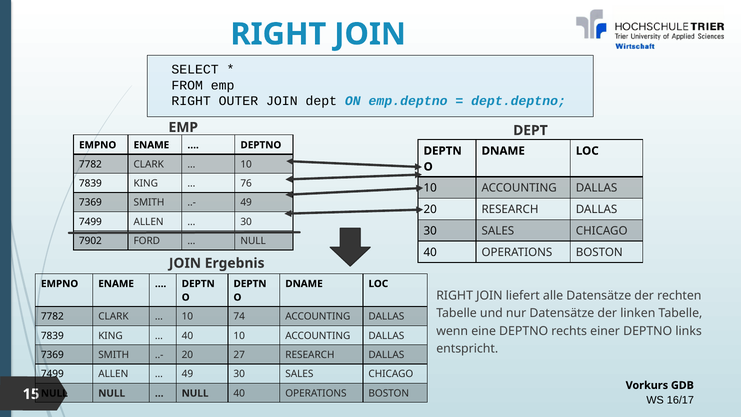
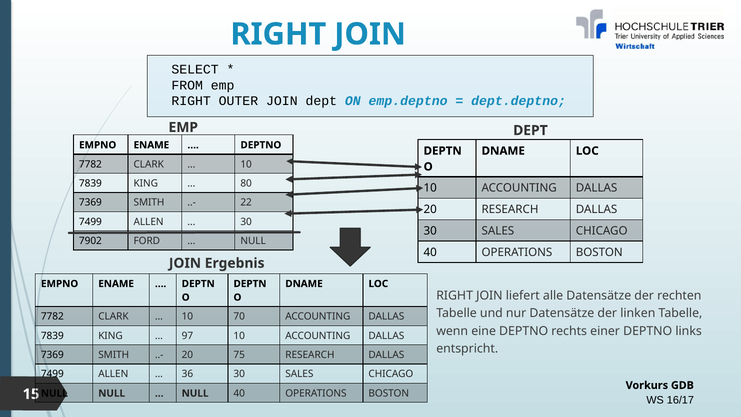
76: 76 -> 80 (246, 183)
49: 49 -> 22 (246, 203)
74: 74 -> 70 (239, 316)
40: 40 -> 97 (187, 336)
27: 27 -> 75 (239, 355)
49: 49 -> 36 (187, 374)
